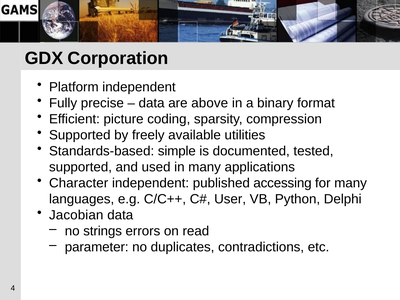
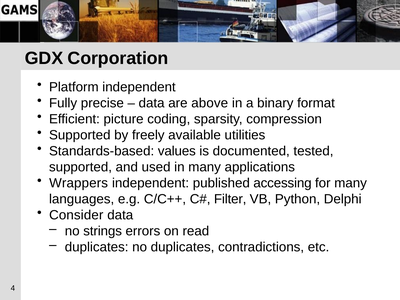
simple: simple -> values (177, 151)
Character: Character -> Wrappers (79, 183)
User: User -> Filter (230, 199)
Jacobian: Jacobian -> Consider (76, 215)
parameter: parameter -> duplicates (97, 247)
